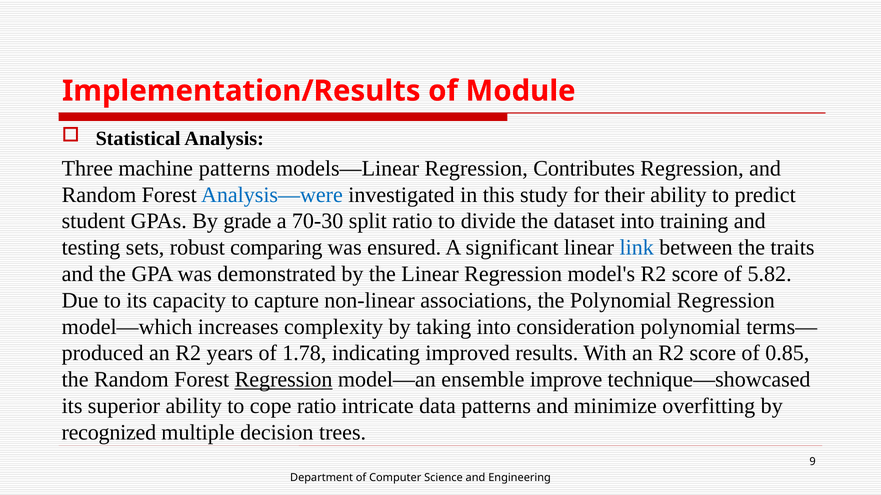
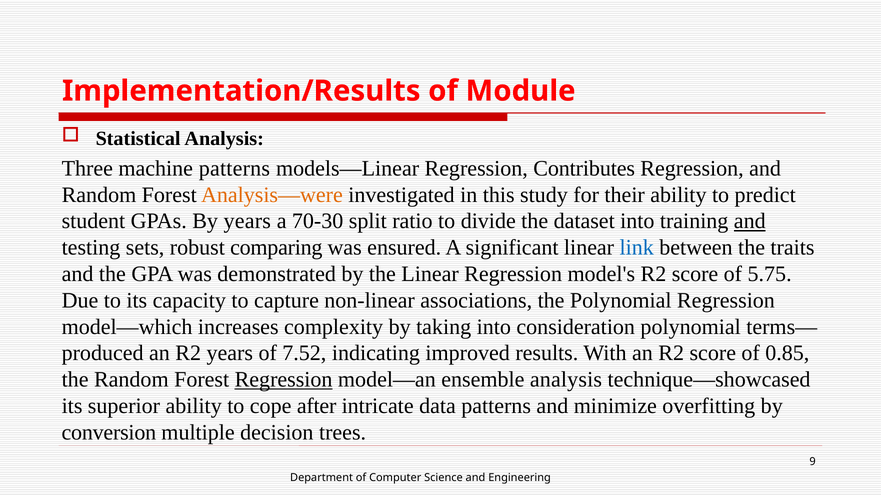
Analysis—were colour: blue -> orange (272, 195)
By grade: grade -> years (247, 221)
and underline: none -> present (750, 221)
5.82: 5.82 -> 5.75 (770, 274)
1.78: 1.78 -> 7.52 (304, 354)
ensemble improve: improve -> analysis (566, 380)
cope ratio: ratio -> after (317, 406)
recognized: recognized -> conversion (109, 433)
